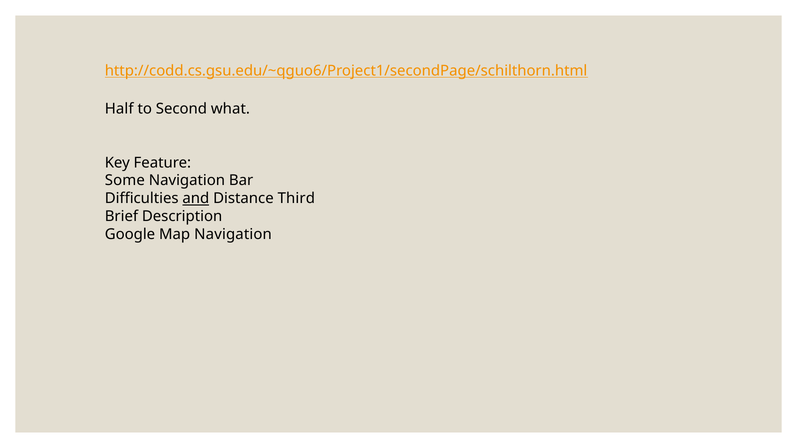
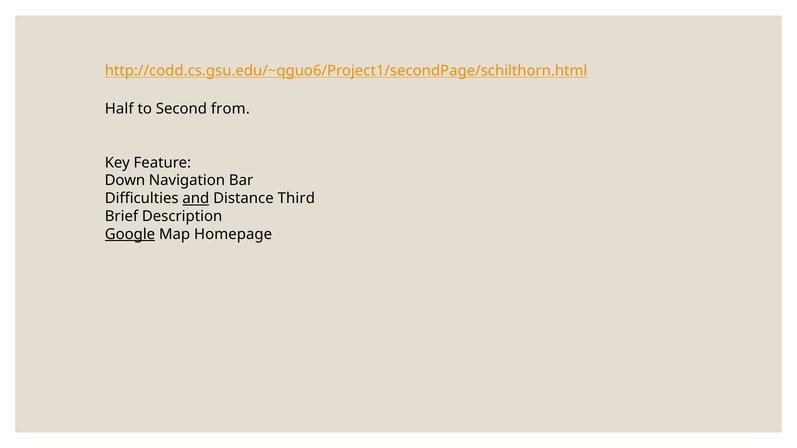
what: what -> from (230, 109)
Some: Some -> Down (125, 181)
Google underline: none -> present (130, 234)
Map Navigation: Navigation -> Homepage (233, 234)
